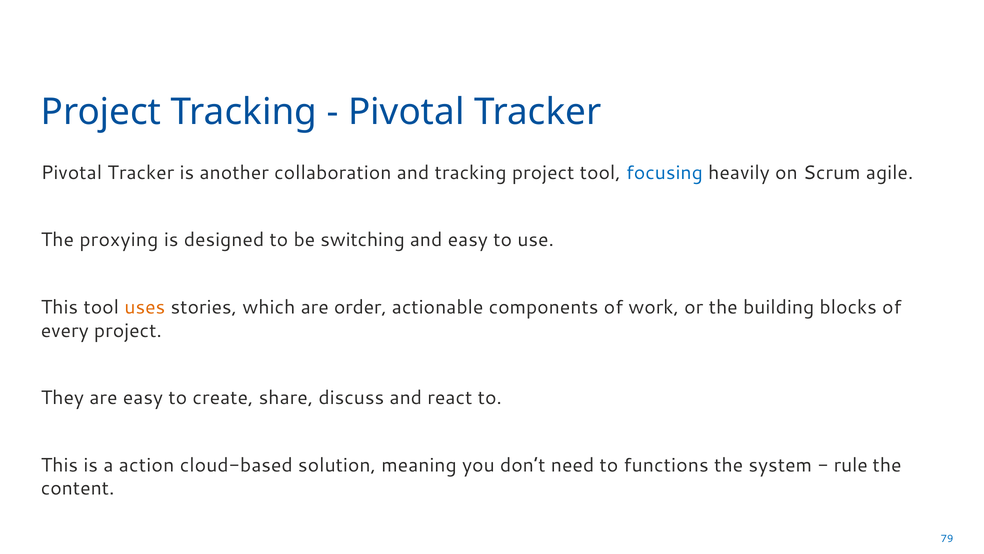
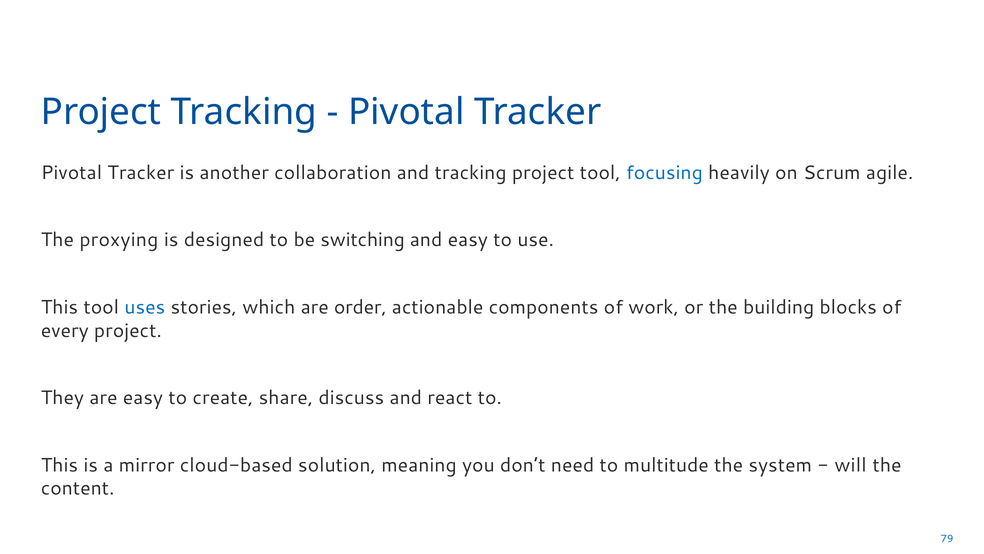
uses colour: orange -> blue (145, 307)
action: action -> mirror (147, 465)
functions: functions -> multitude (666, 465)
rule: rule -> will (851, 465)
